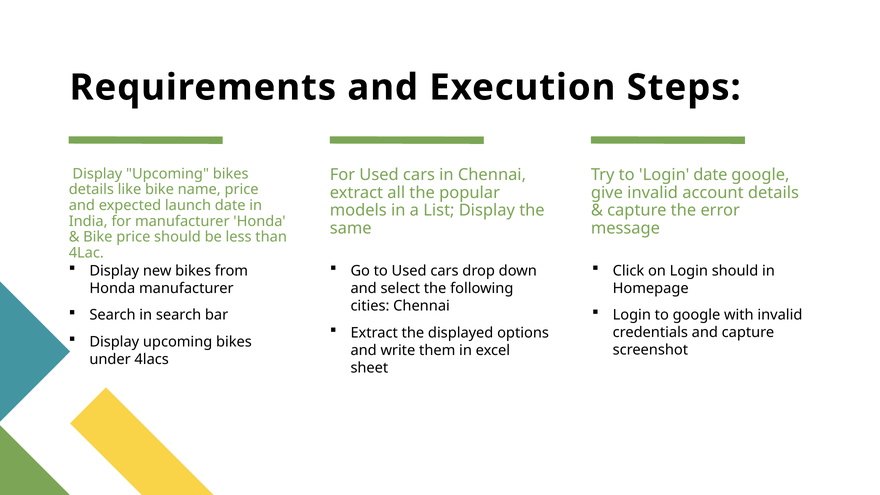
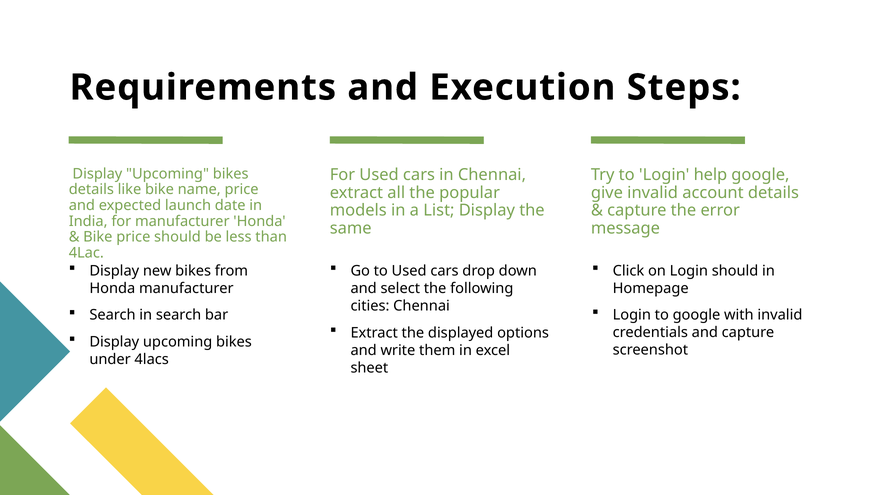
Login date: date -> help (710, 175)
